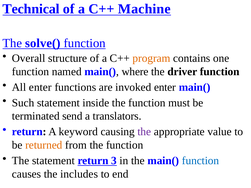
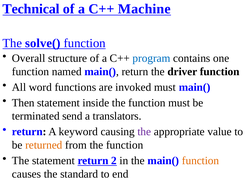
program colour: orange -> blue (151, 58)
main( where: where -> return (135, 72)
All enter: enter -> word (40, 87)
invoked enter: enter -> must (165, 87)
Such: Such -> Then (23, 103)
3: 3 -> 2 (114, 161)
function colour: blue -> orange (201, 161)
includes: includes -> standard (79, 174)
